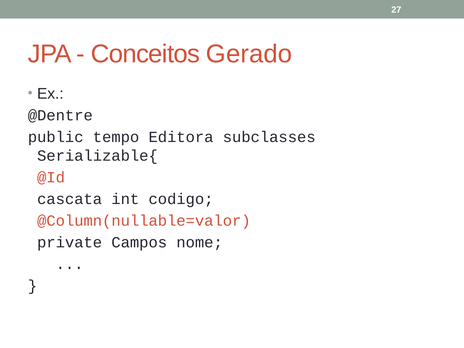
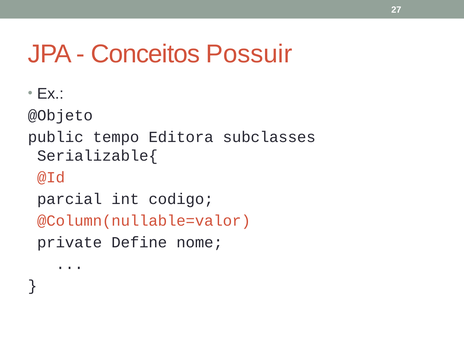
Gerado: Gerado -> Possuir (249, 54)
@Dentre: @Dentre -> @Objeto (60, 116)
cascata: cascata -> parcial (70, 199)
Campos: Campos -> Define (139, 242)
